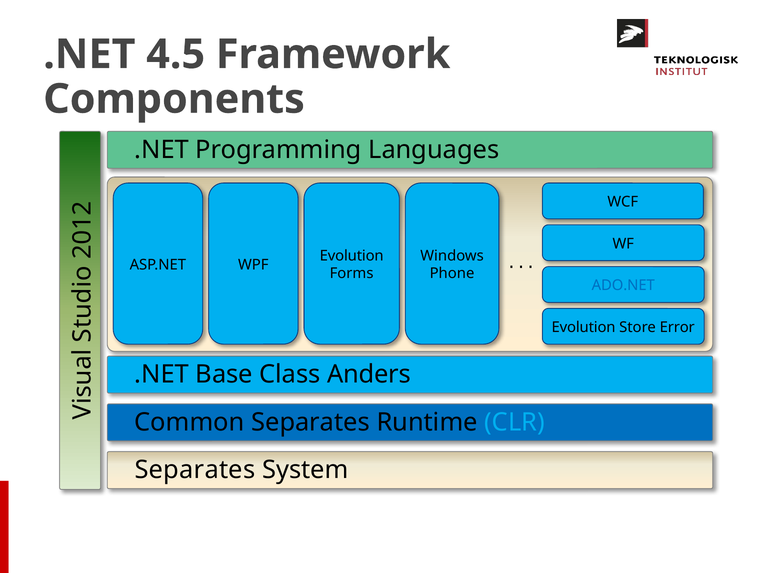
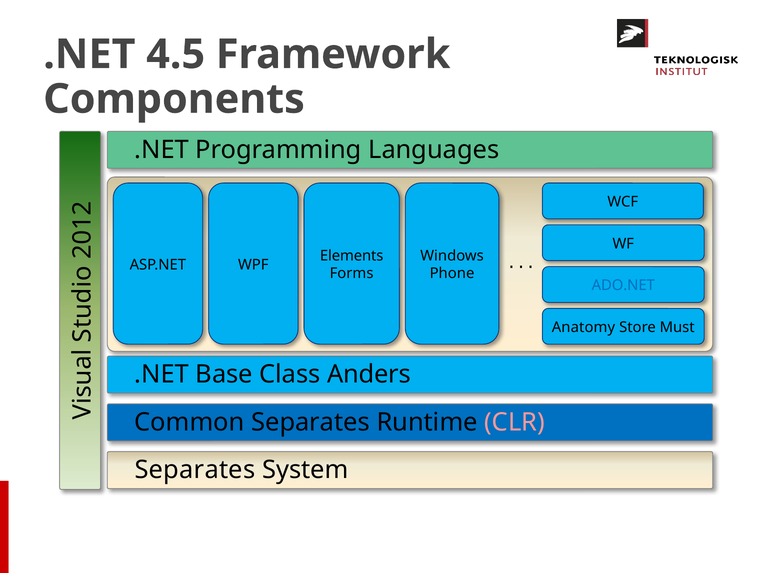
Evolution: Evolution -> Elements (352, 255)
Evolution: Evolution -> Anatomy (583, 327)
Error: Error -> Must (677, 327)
CLR colour: light blue -> pink (515, 422)
